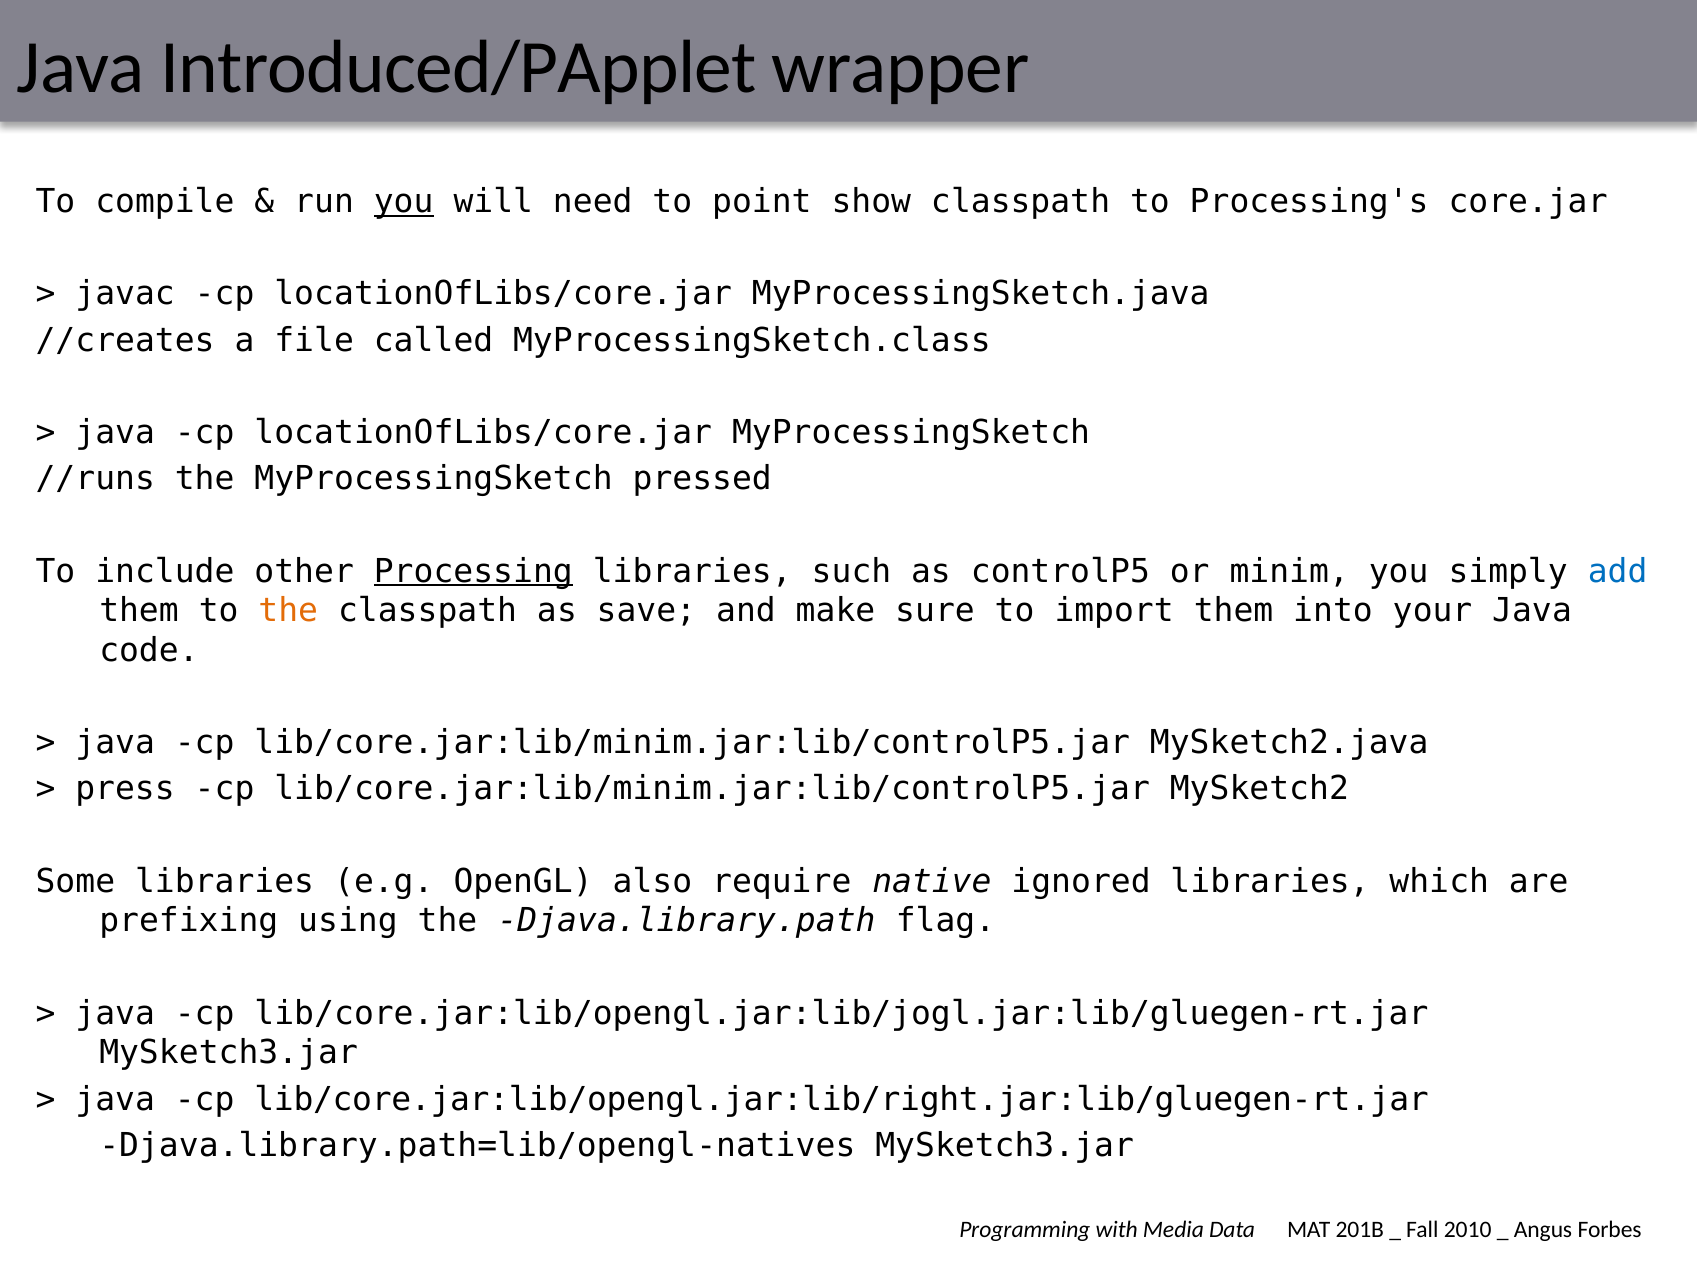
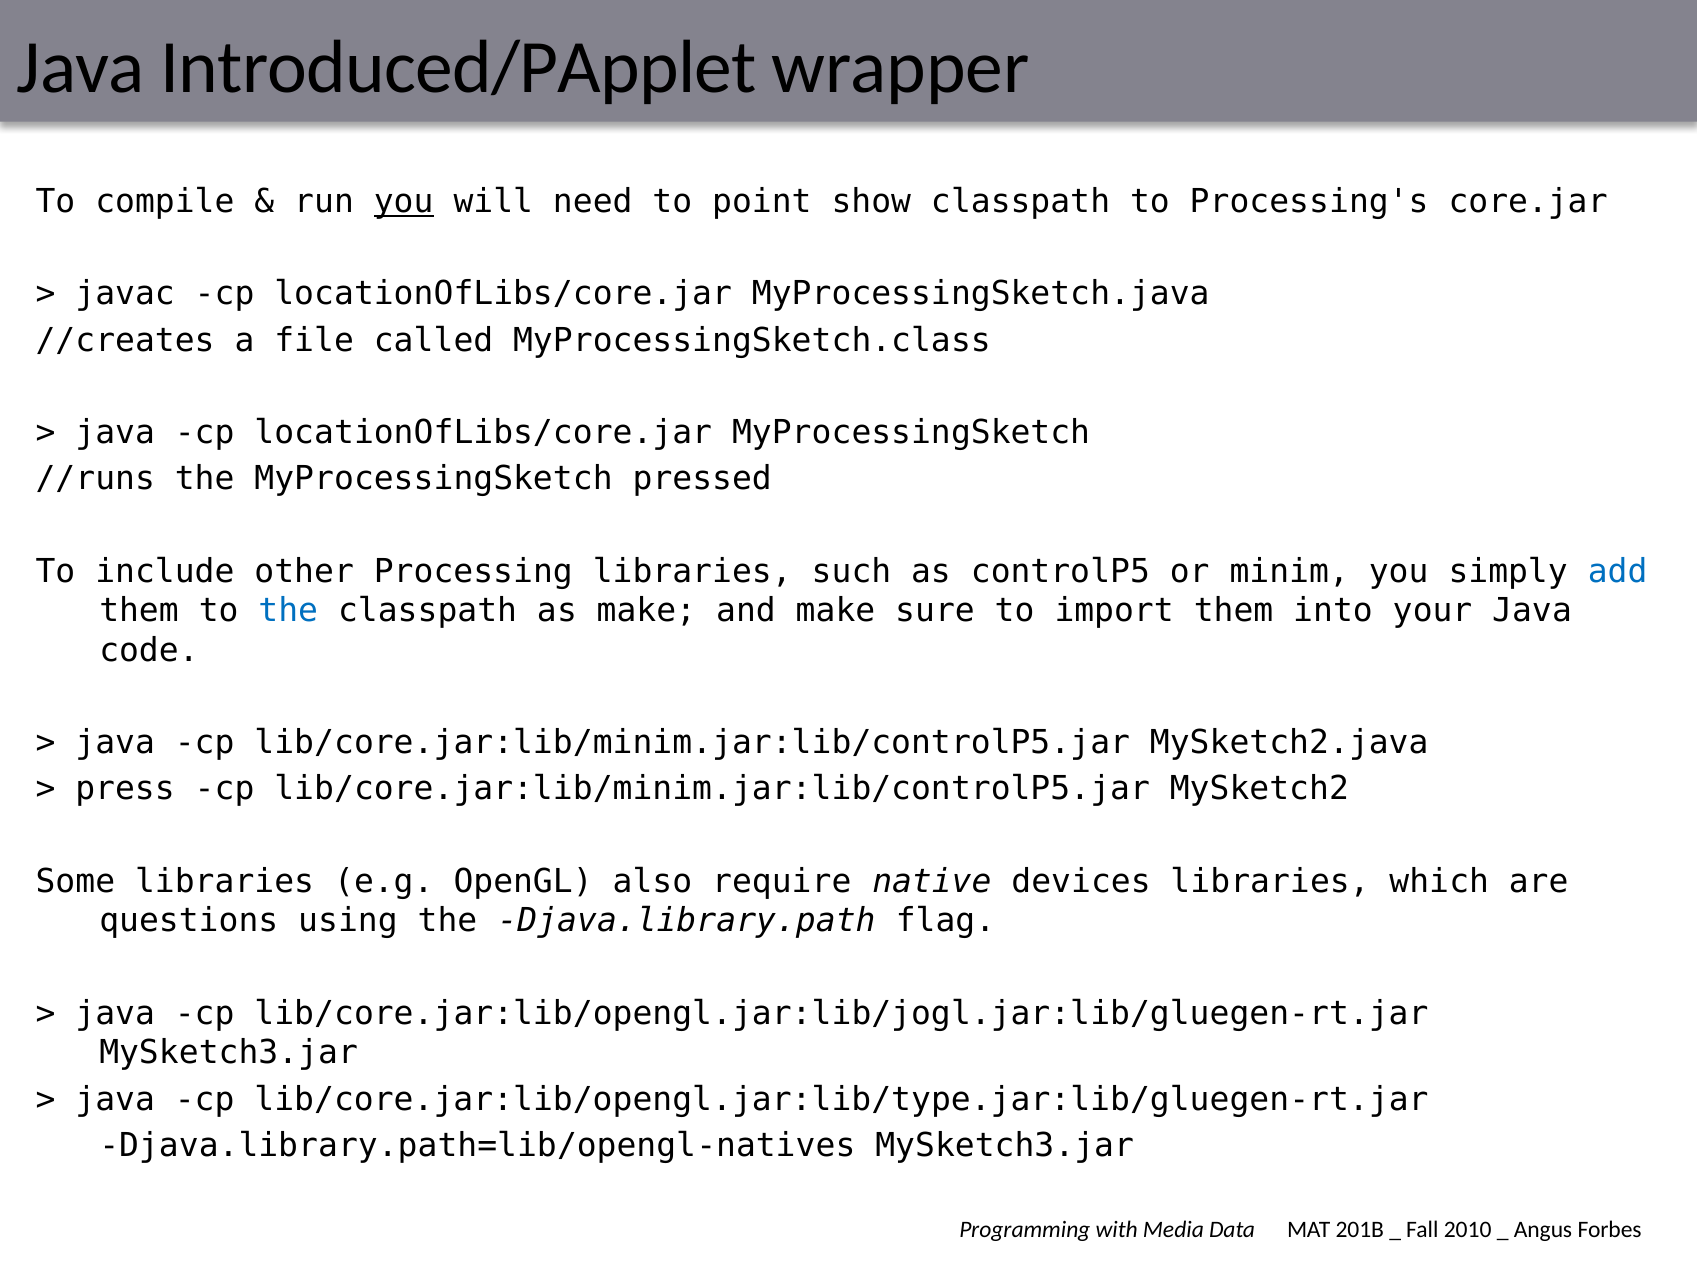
Processing underline: present -> none (473, 572)
the colour: orange -> blue (288, 611)
as save: save -> make (646, 611)
ignored: ignored -> devices (1081, 882)
prefixing: prefixing -> questions (189, 922)
lib/core.jar:lib/opengl.jar:lib/right.jar:lib/gluegen-rt.jar: lib/core.jar:lib/opengl.jar:lib/right.jar:lib/gluegen-rt.jar -> lib/core.jar:lib/opengl.jar:lib/type.jar:lib/gluegen-rt.jar (841, 1100)
